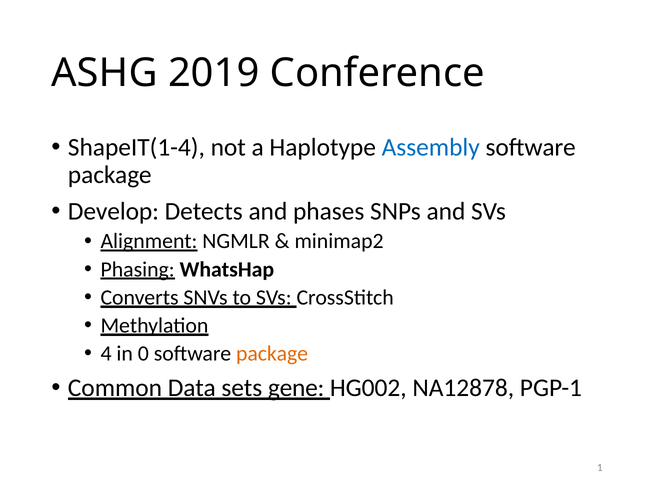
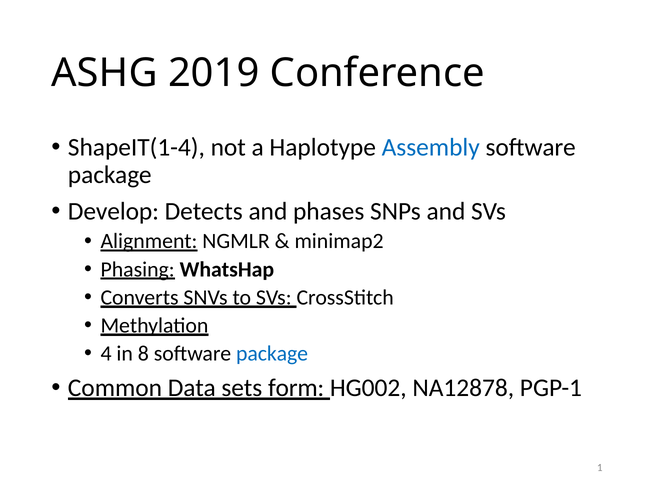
0: 0 -> 8 (143, 354)
package colour: orange -> blue (272, 354)
gene: gene -> form (296, 388)
